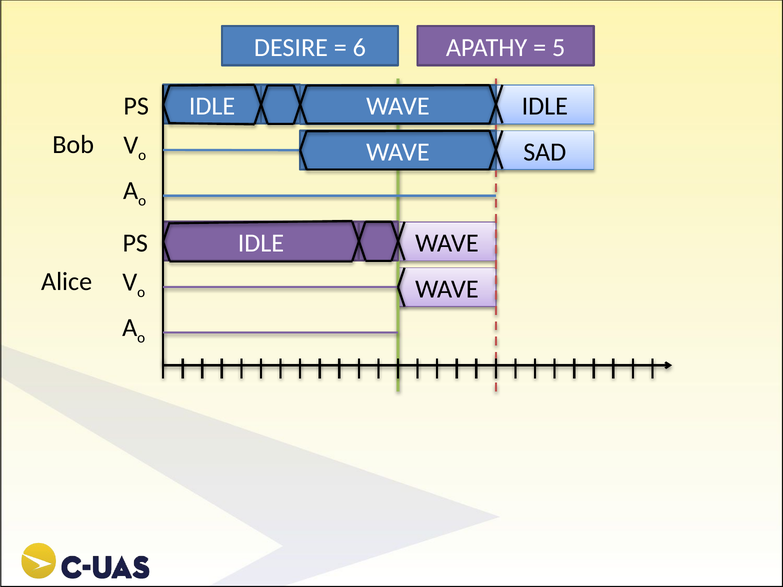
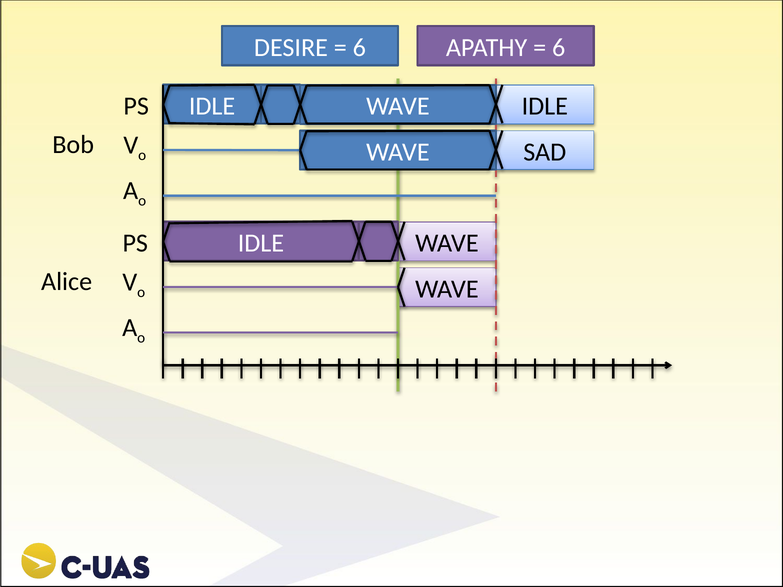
5: 5 -> 6 (559, 47)
